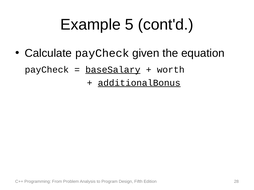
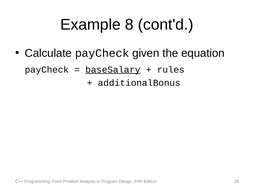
5: 5 -> 8 (129, 25)
worth: worth -> rules (171, 70)
additionalBonus underline: present -> none (139, 83)
